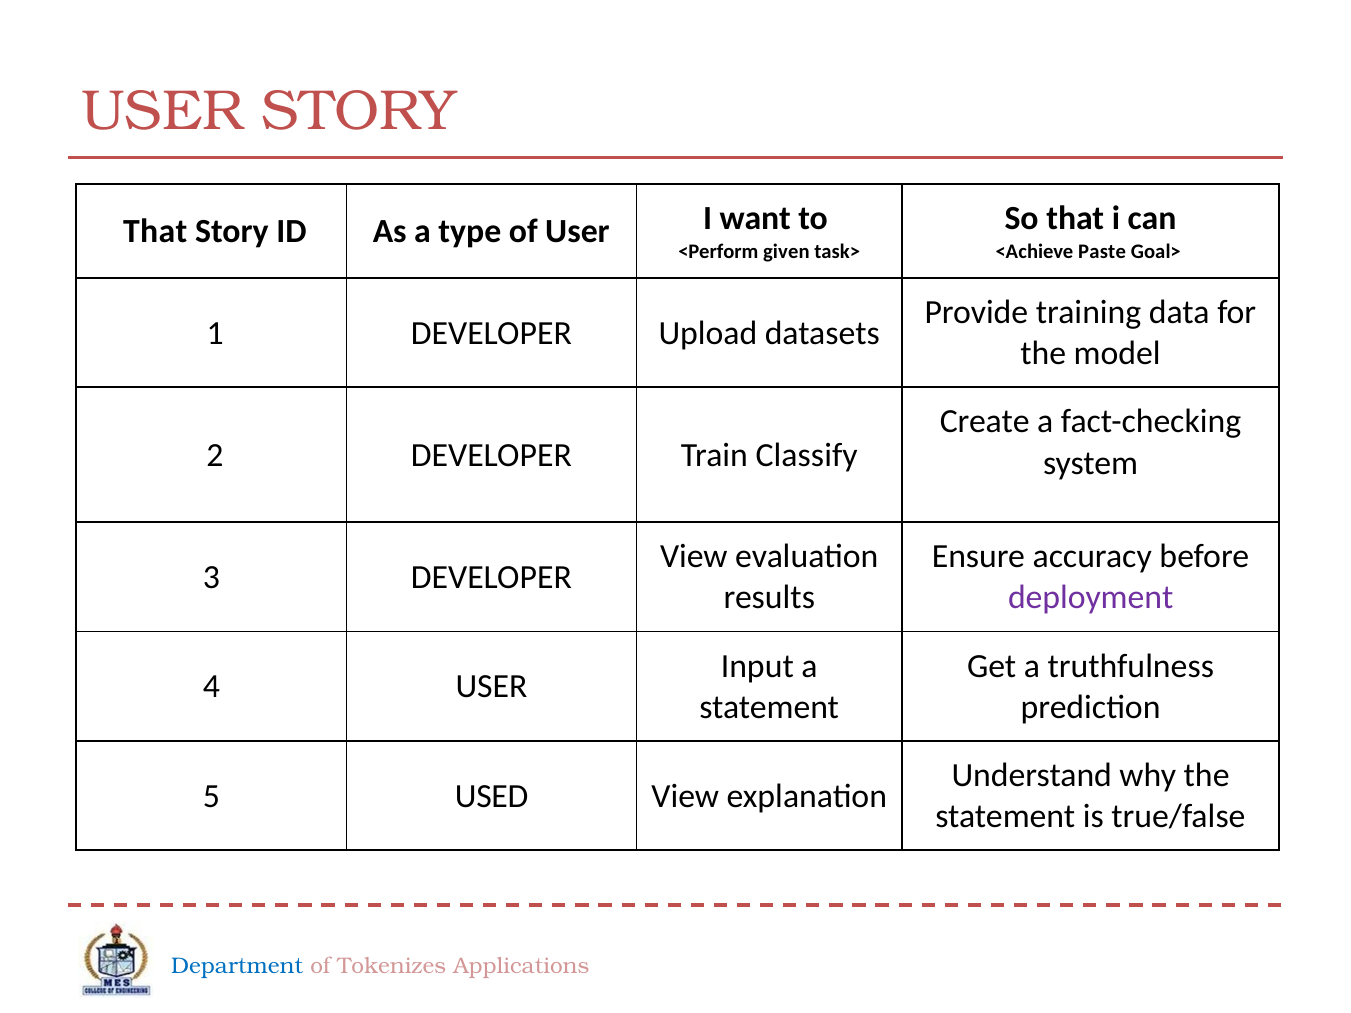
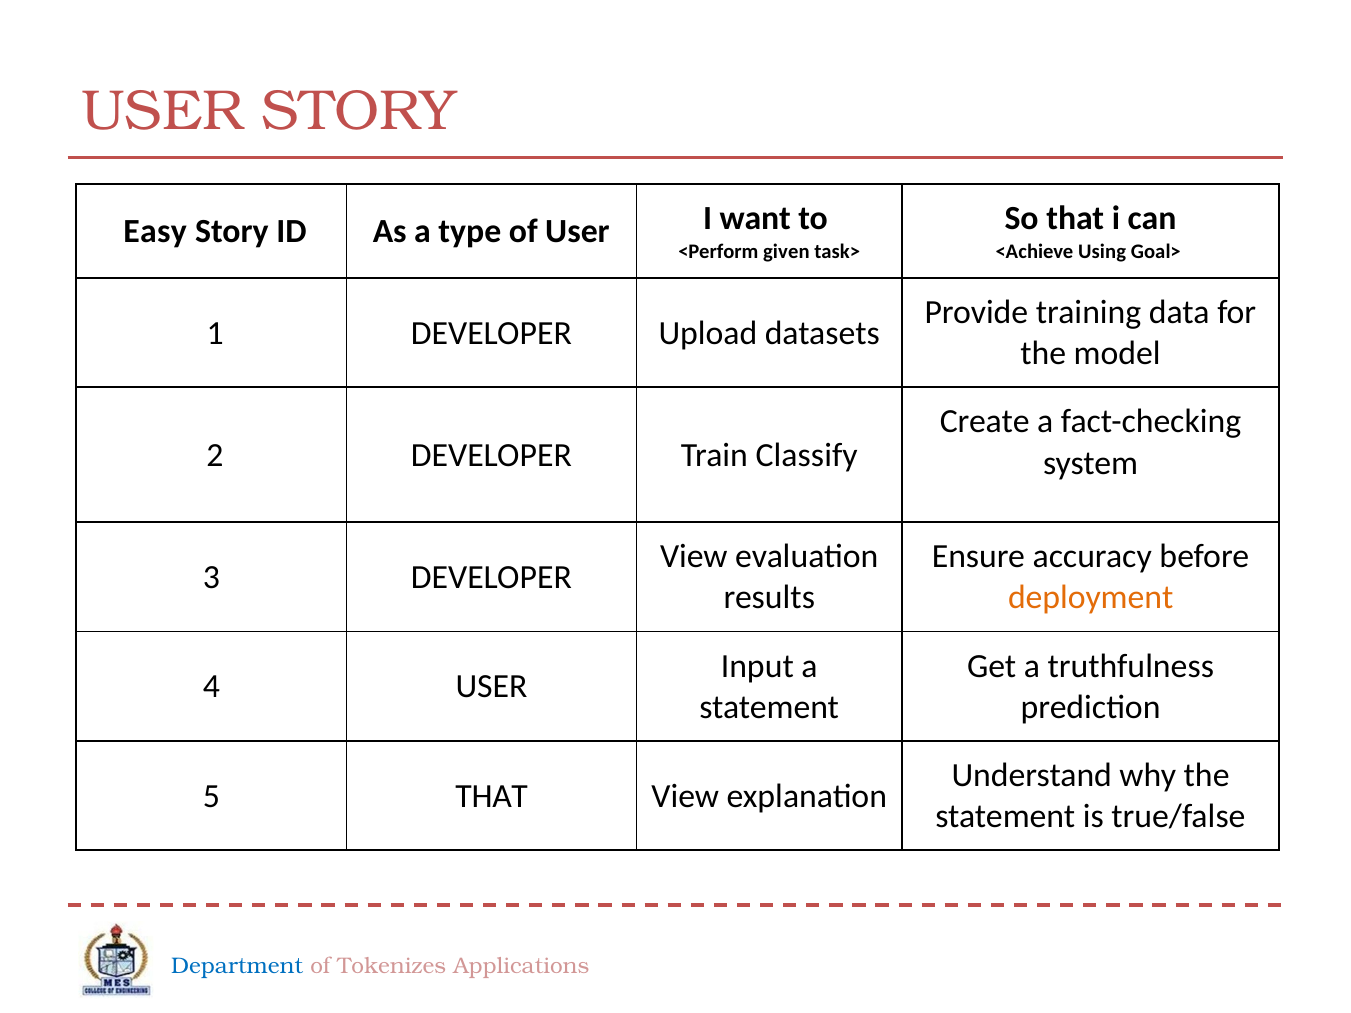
That: That -> Easy (155, 232)
Paste: Paste -> Using (1102, 252)
deployment colour: purple -> orange (1091, 598)
5 USED: USED -> THAT (492, 796)
